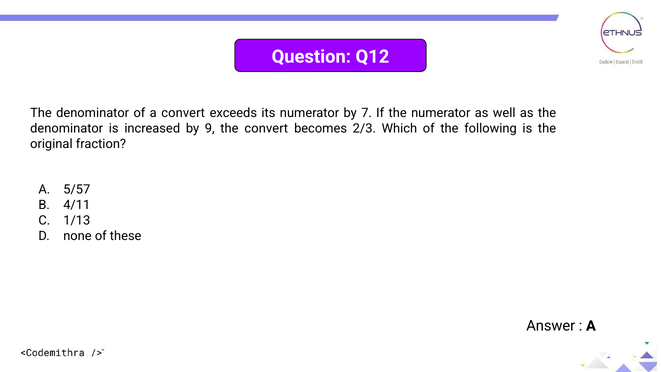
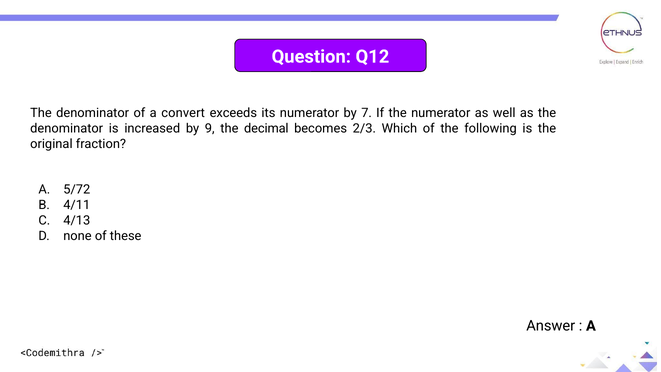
the convert: convert -> decimal (266, 129)
5/57: 5/57 -> 5/72 (77, 190)
1/13: 1/13 -> 4/13 (77, 220)
